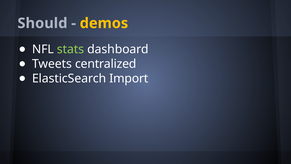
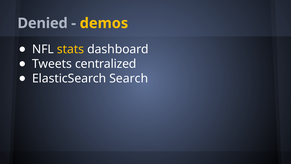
Should: Should -> Denied (43, 23)
stats colour: light green -> yellow (71, 49)
Import: Import -> Search (129, 78)
